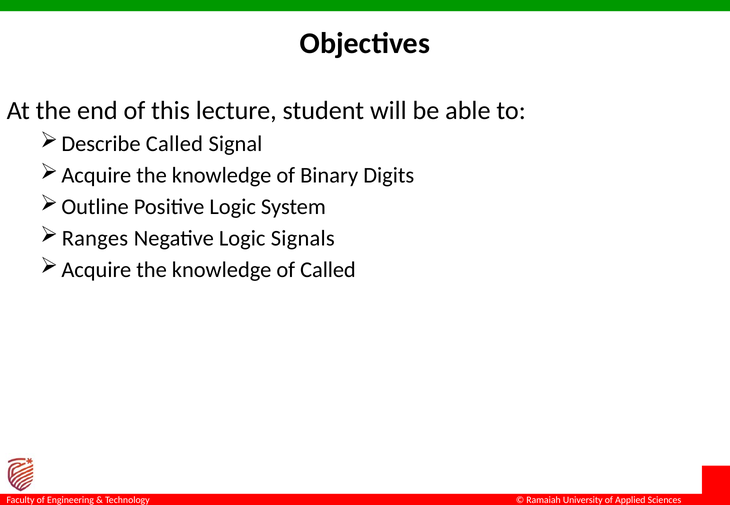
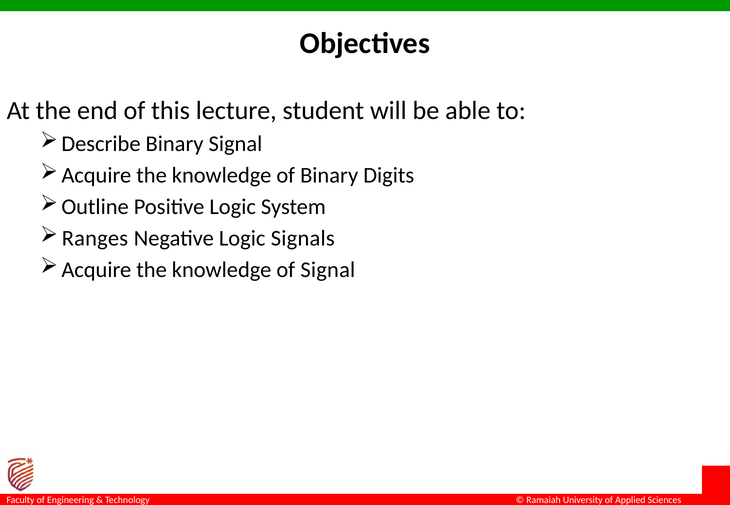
Describe Called: Called -> Binary (175, 144)
of Called: Called -> Signal (328, 270)
